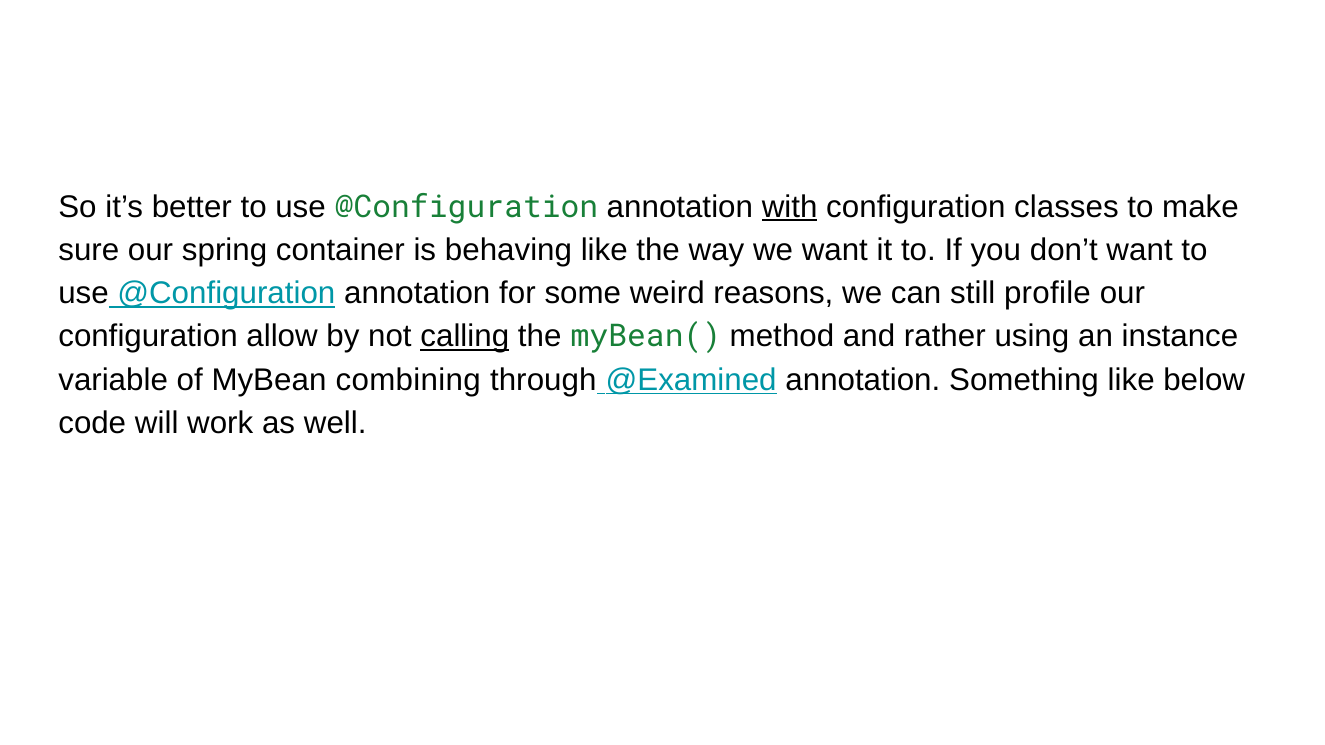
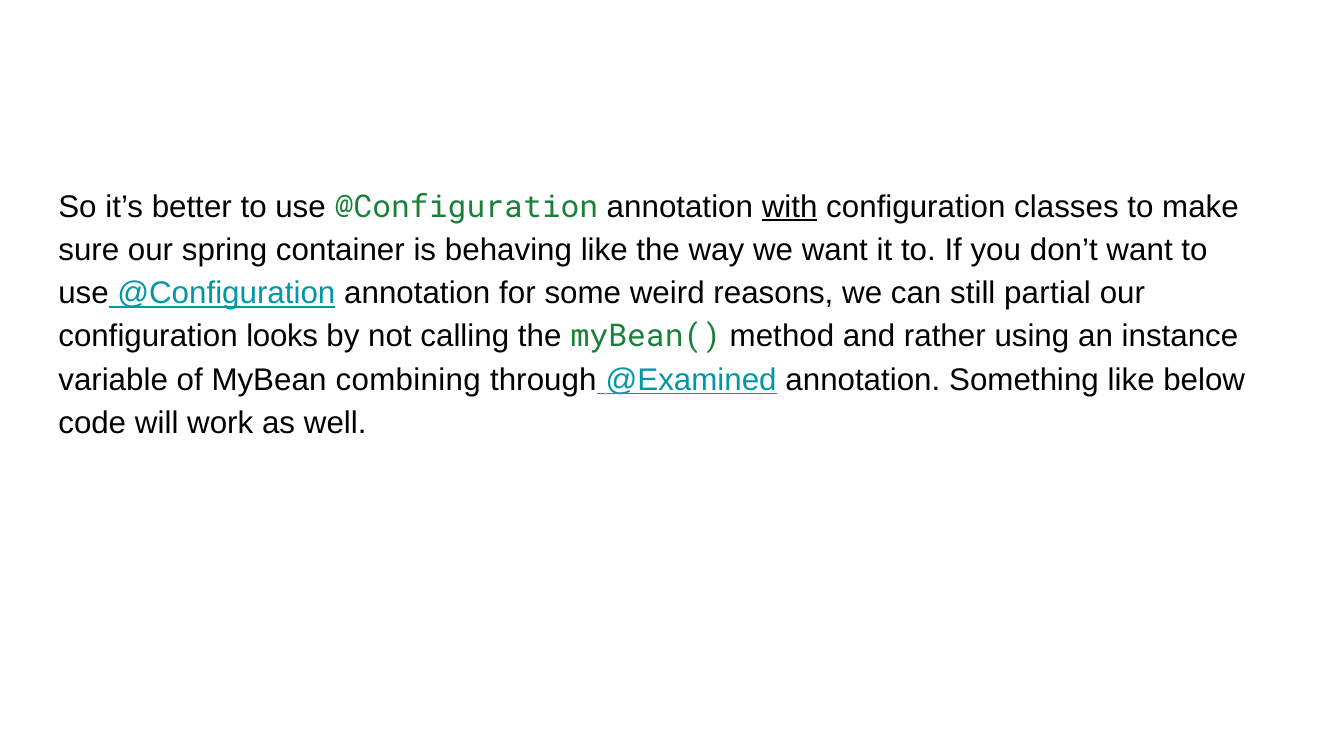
profile: profile -> partial (1047, 293)
allow: allow -> looks (282, 337)
calling underline: present -> none (465, 337)
